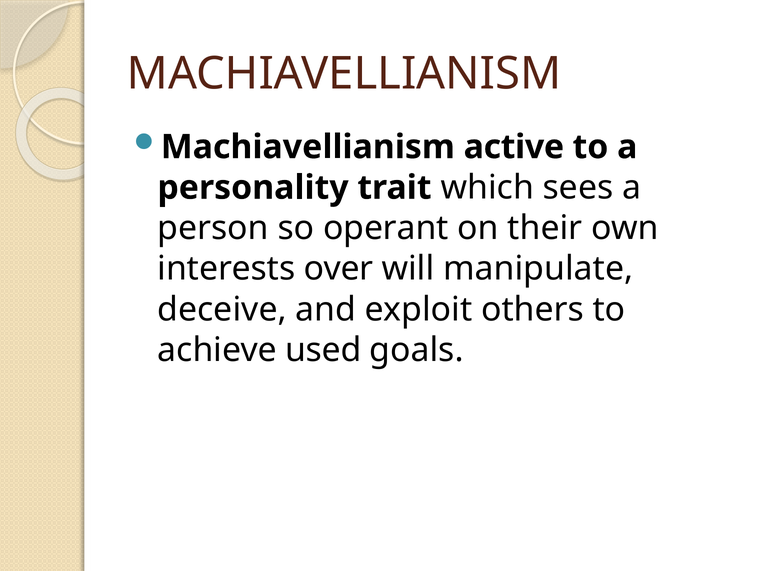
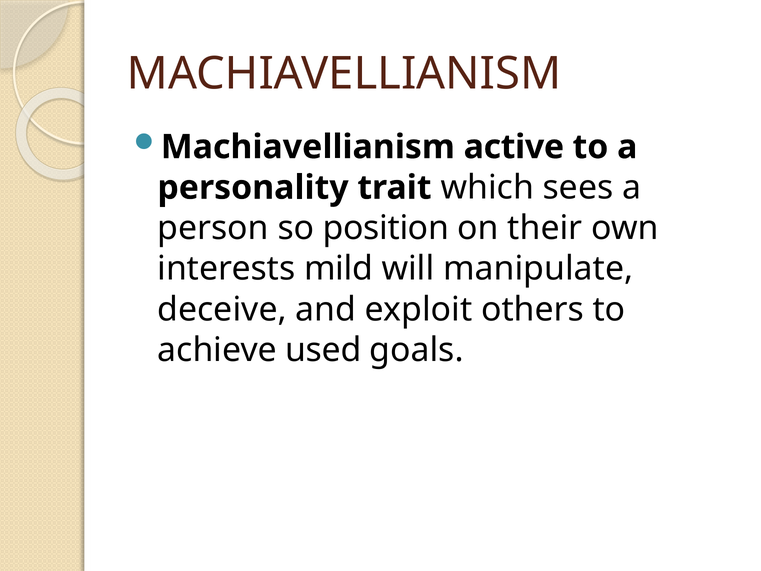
operant: operant -> position (386, 228)
over: over -> mild (339, 269)
